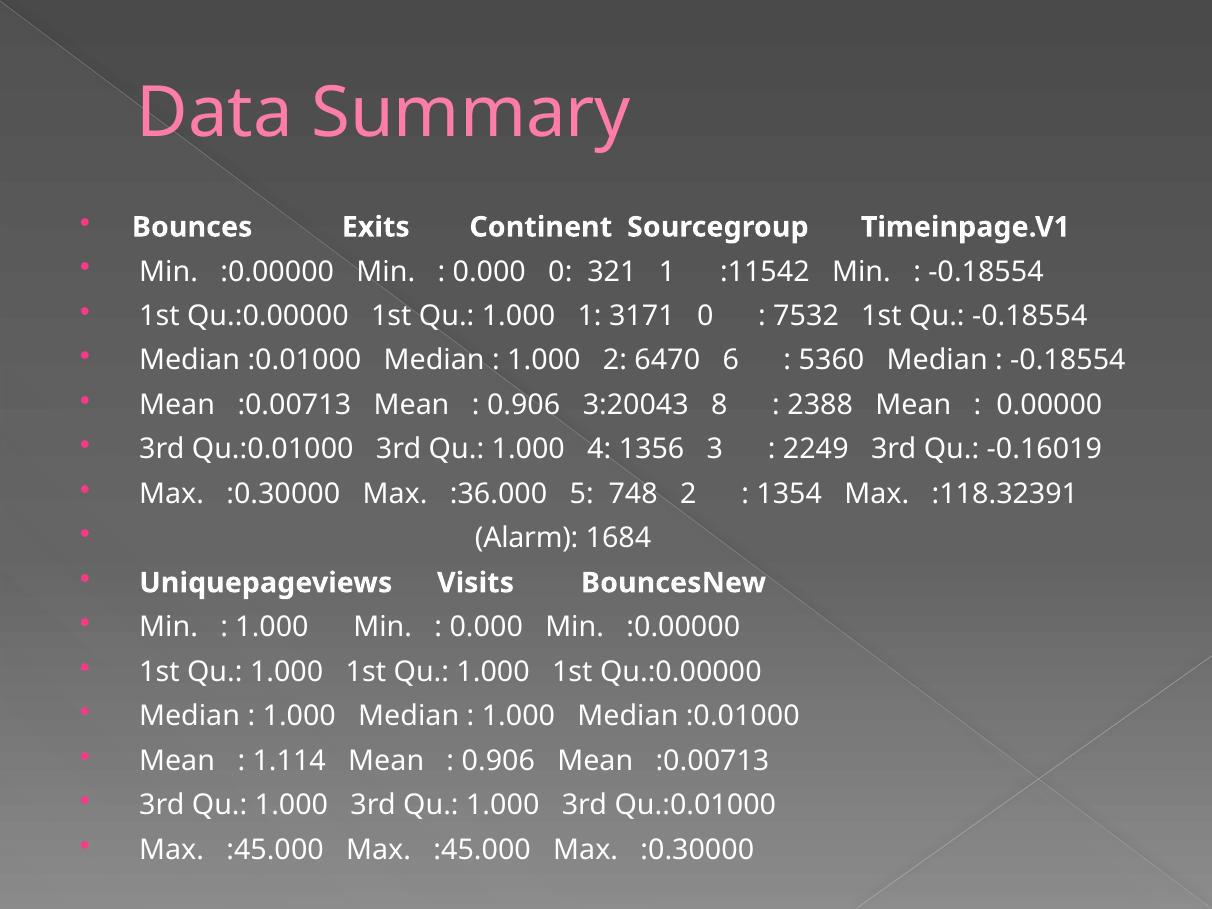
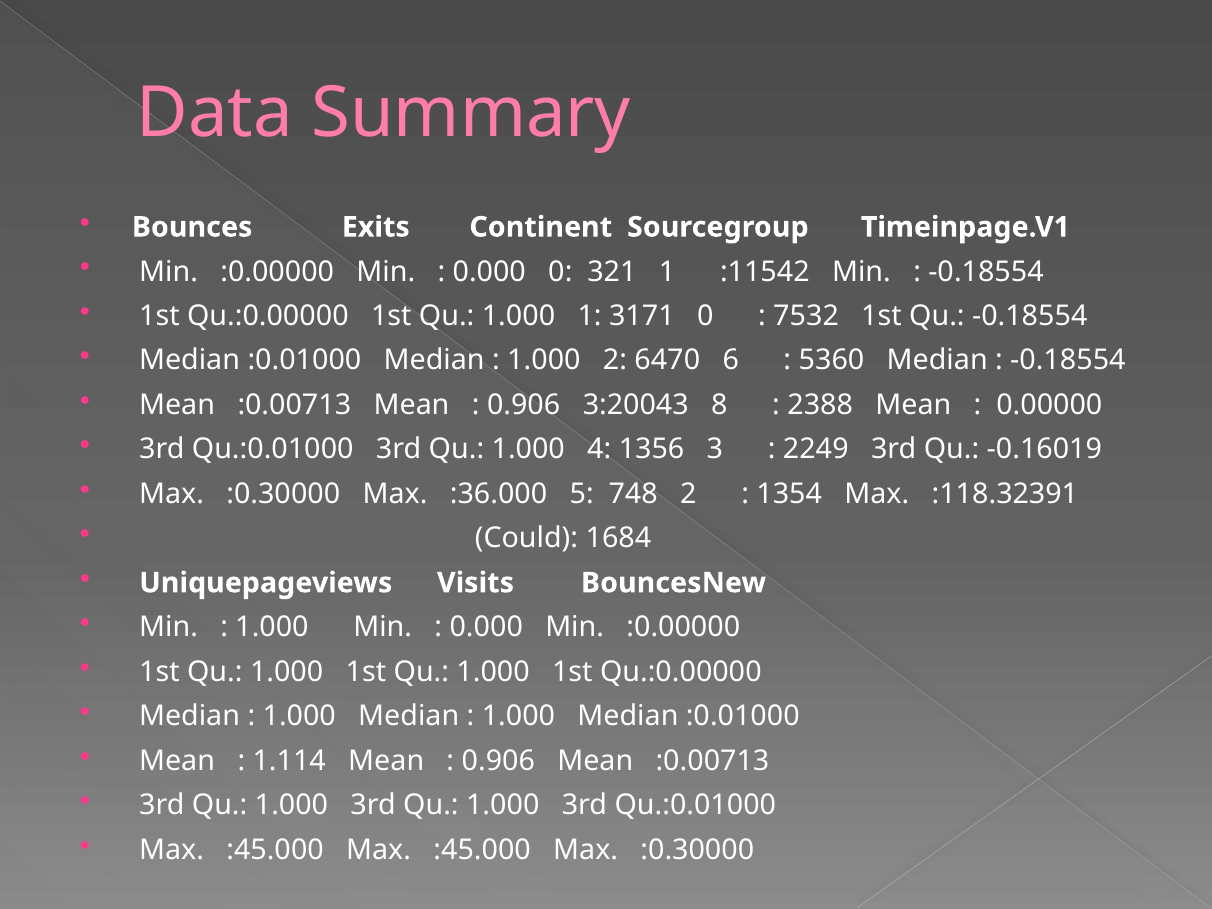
Alarm: Alarm -> Could (526, 538)
